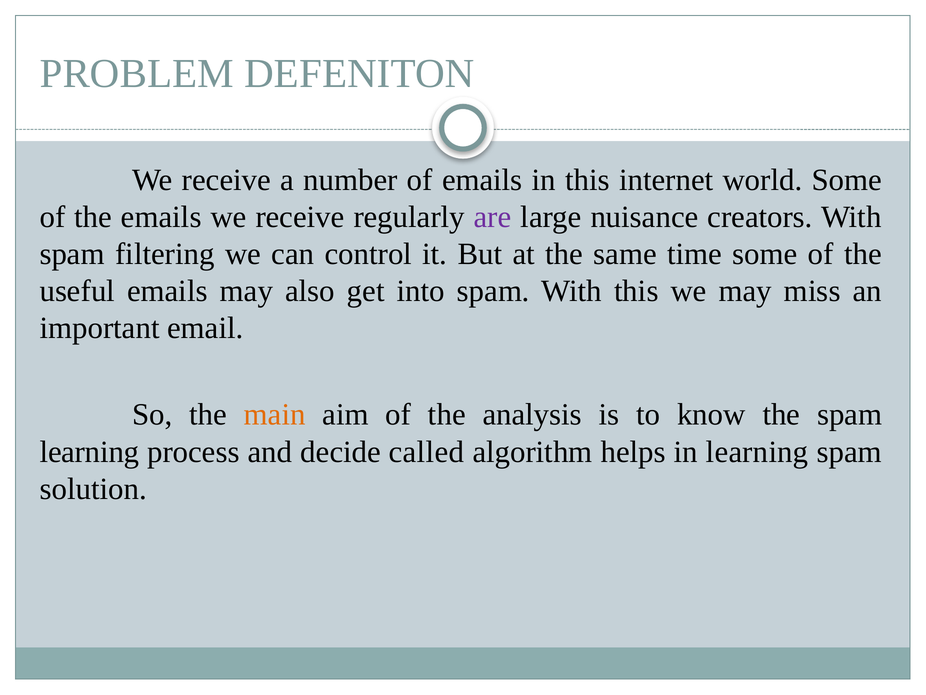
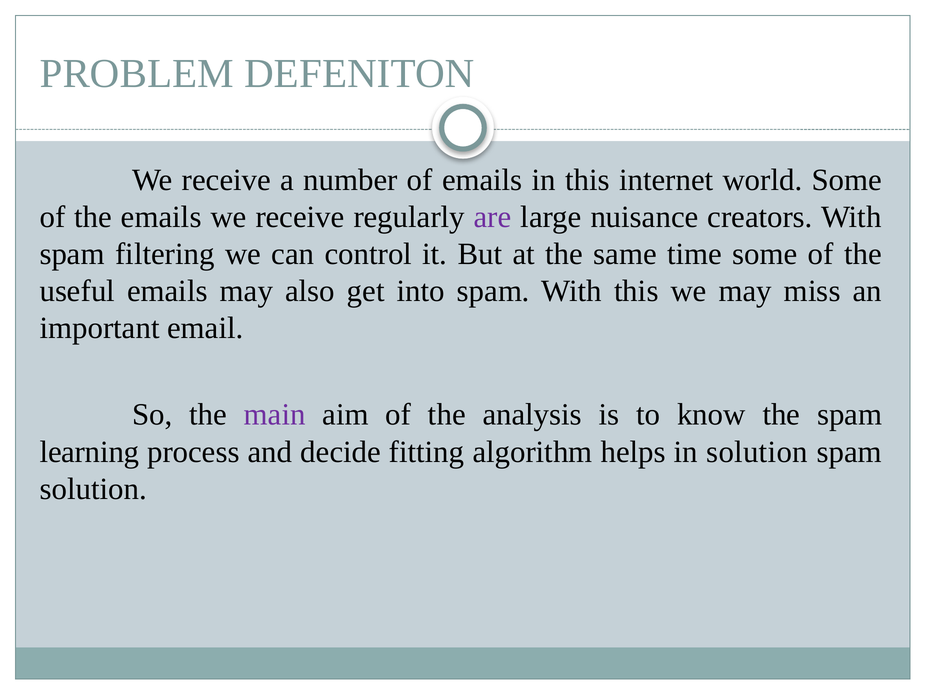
main colour: orange -> purple (275, 414)
called: called -> fitting (427, 451)
in learning: learning -> solution (757, 451)
